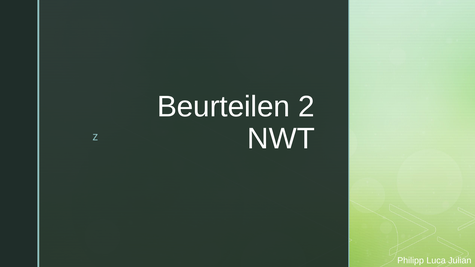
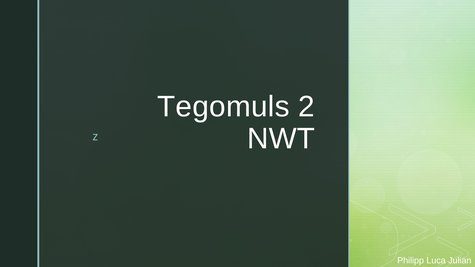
Beurteilen: Beurteilen -> Tegomuls (223, 107)
